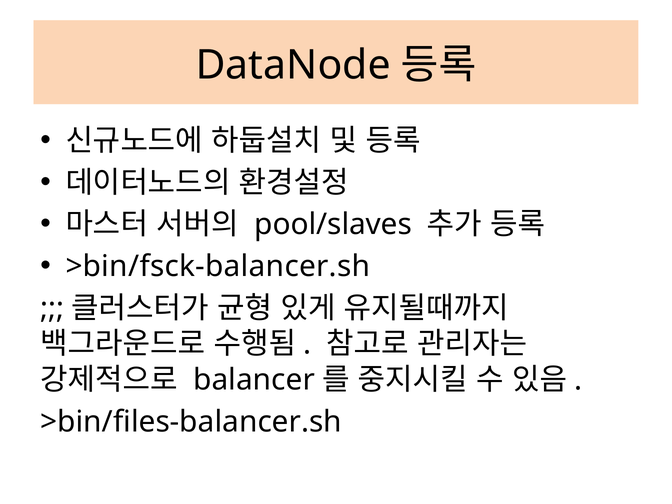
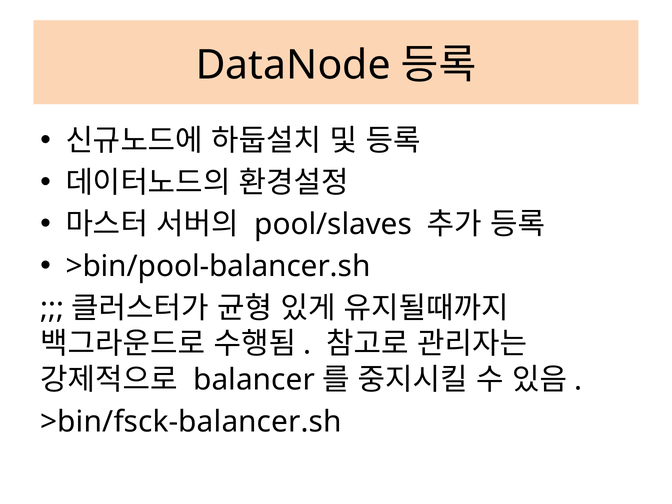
>bin/fsck-balancer.sh: >bin/fsck-balancer.sh -> >bin/pool-balancer.sh (218, 266)
>bin/files-balancer.sh: >bin/files-balancer.sh -> >bin/fsck-balancer.sh (191, 422)
